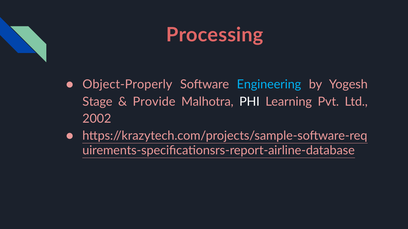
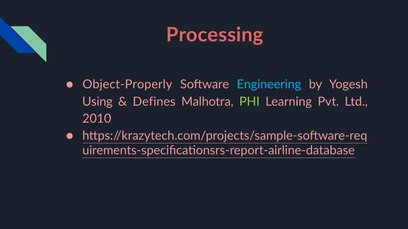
Stage: Stage -> Using (97, 102)
Provide: Provide -> Defines (154, 102)
PHI colour: white -> light green (250, 102)
2002: 2002 -> 2010 (97, 119)
